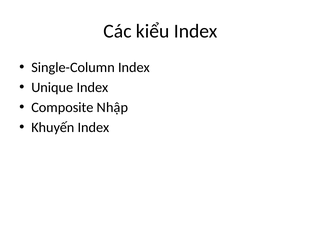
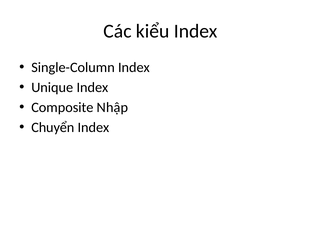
Khuyến: Khuyến -> Chuyển (53, 127)
